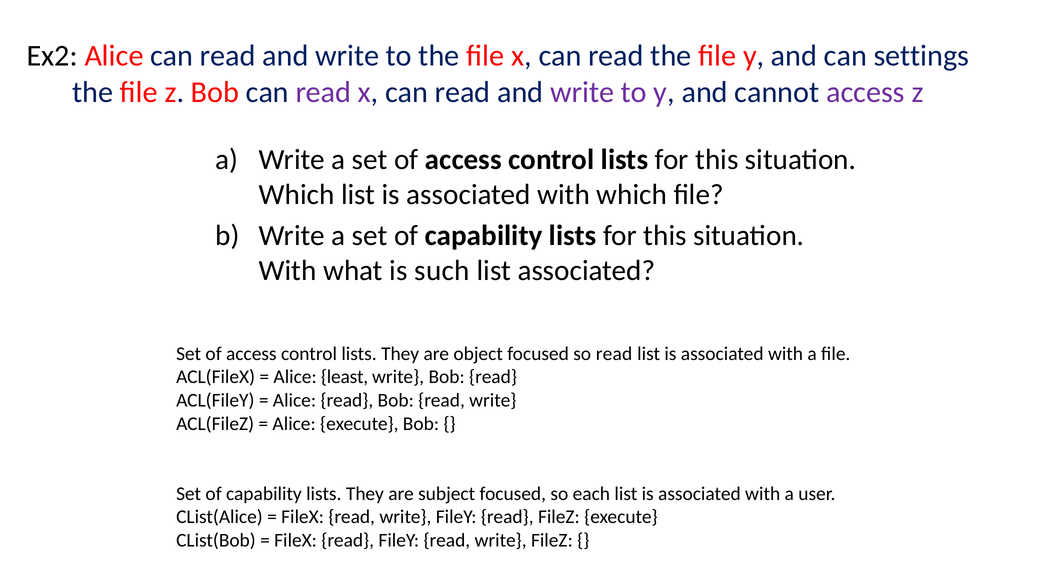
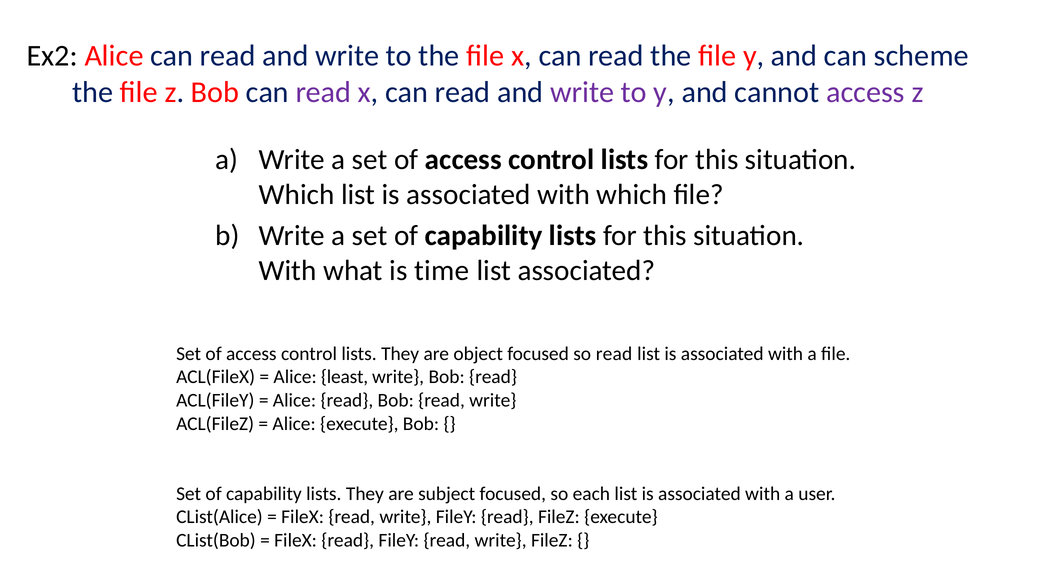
settings: settings -> scheme (921, 56)
such: such -> time (442, 271)
